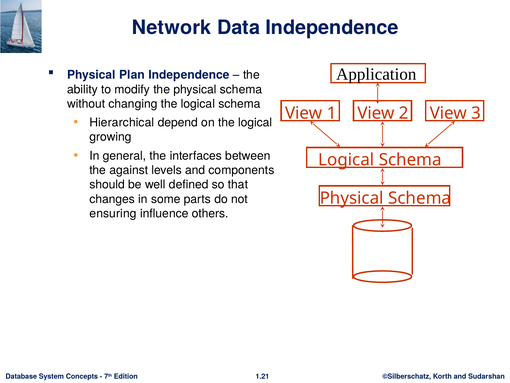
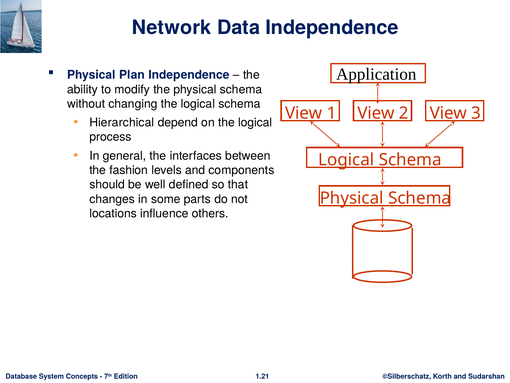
growing: growing -> process (110, 137)
against: against -> fashion (129, 170)
ensuring: ensuring -> locations (113, 213)
